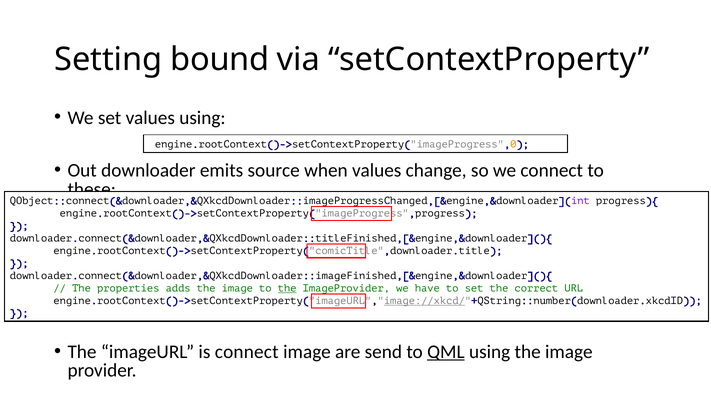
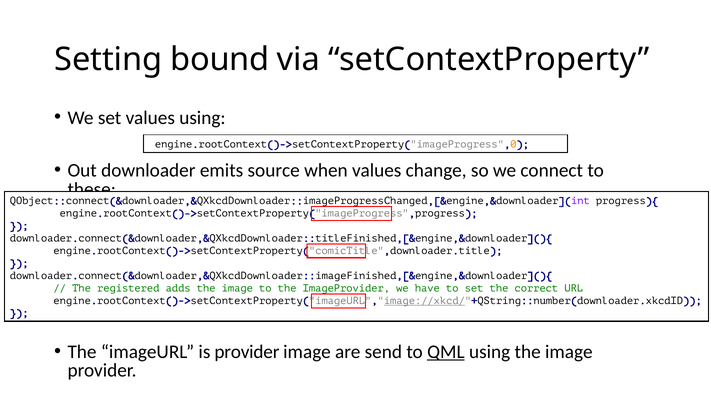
properties: properties -> registered (128, 288)
the underline: present -> none (287, 288)
is connect: connect -> provider (247, 352)
